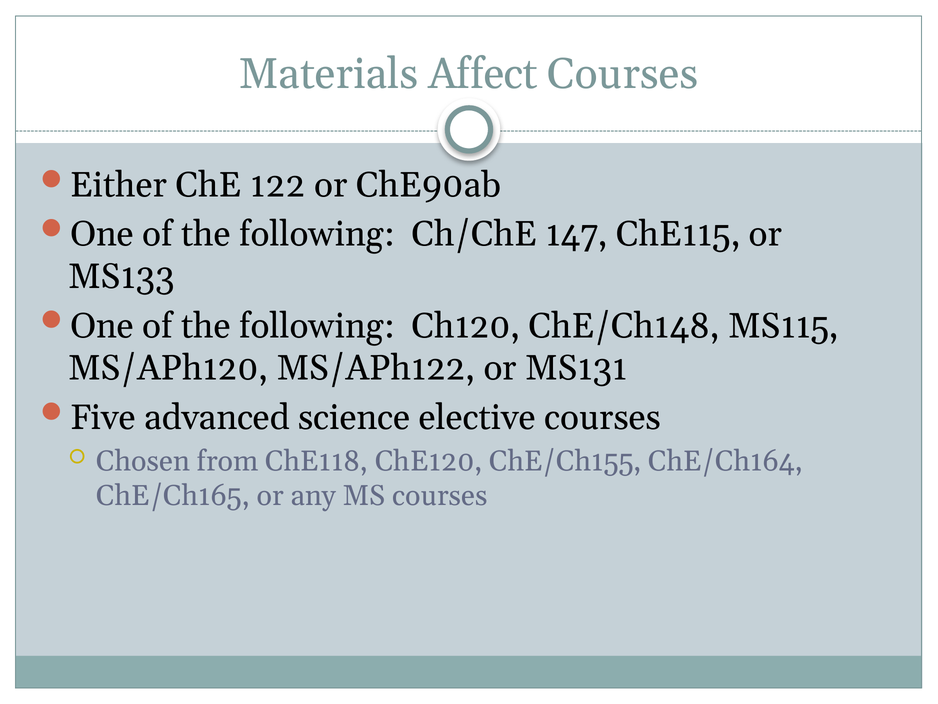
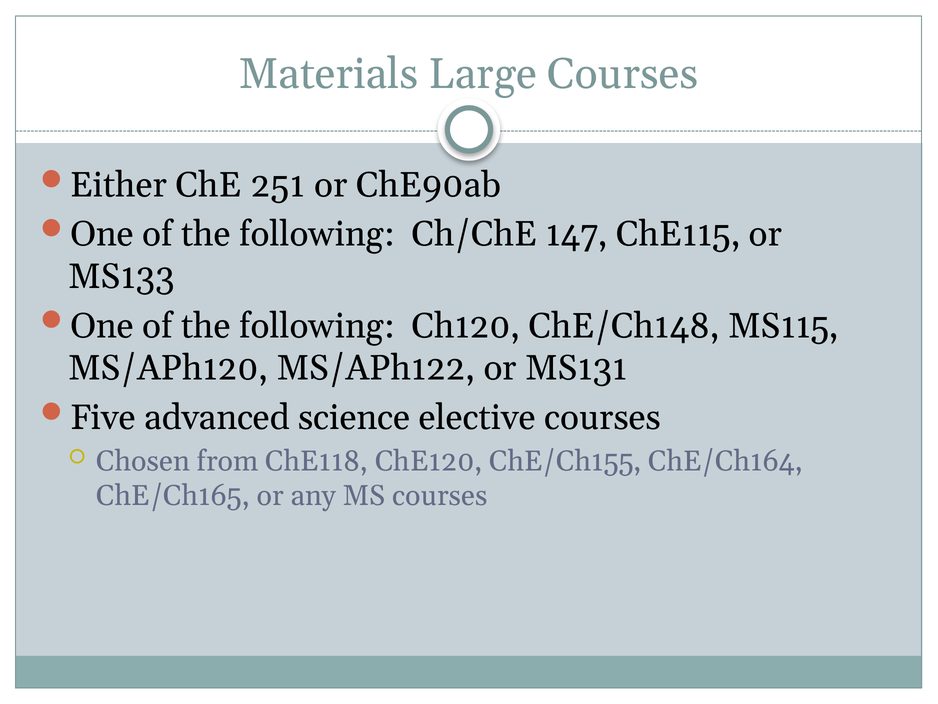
Affect: Affect -> Large (483, 74)
122: 122 -> 251 (278, 185)
